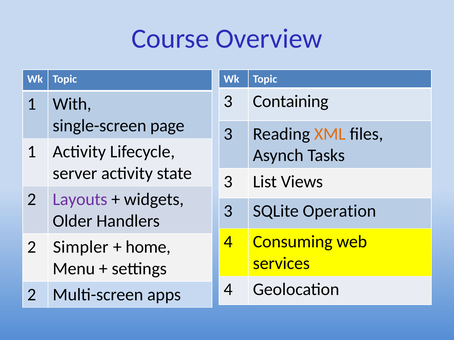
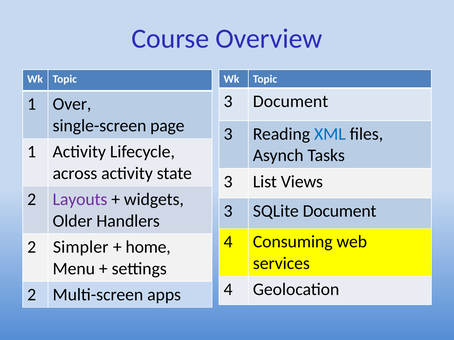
3 Containing: Containing -> Document (291, 102)
With: With -> Over (72, 104)
XML colour: orange -> blue (330, 134)
server: server -> across (75, 174)
SQLite Operation: Operation -> Document (340, 211)
